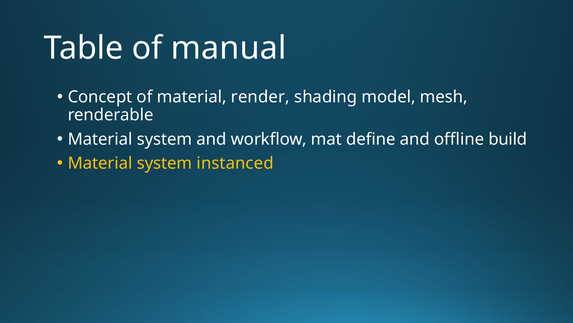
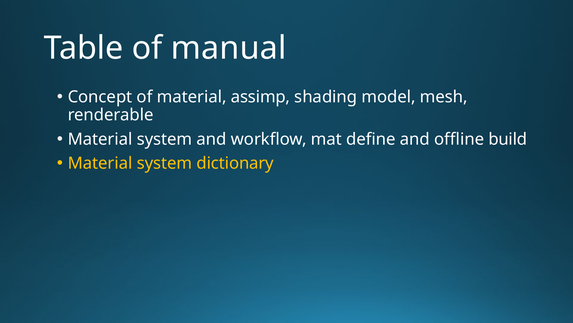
render: render -> assimp (260, 97)
instanced: instanced -> dictionary (235, 163)
